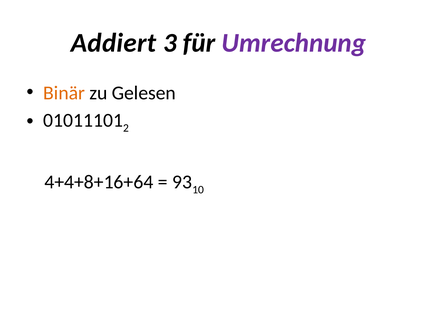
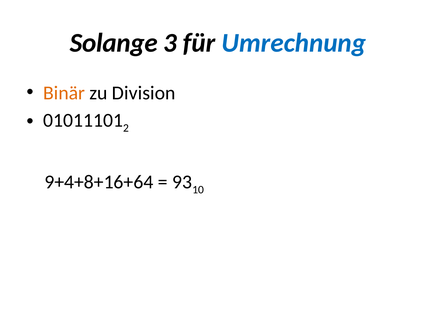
Addiert: Addiert -> Solange (114, 43)
Umrechnung colour: purple -> blue (294, 43)
Gelesen: Gelesen -> Division (144, 93)
4+4+8+16+64: 4+4+8+16+64 -> 9+4+8+16+64 (99, 182)
